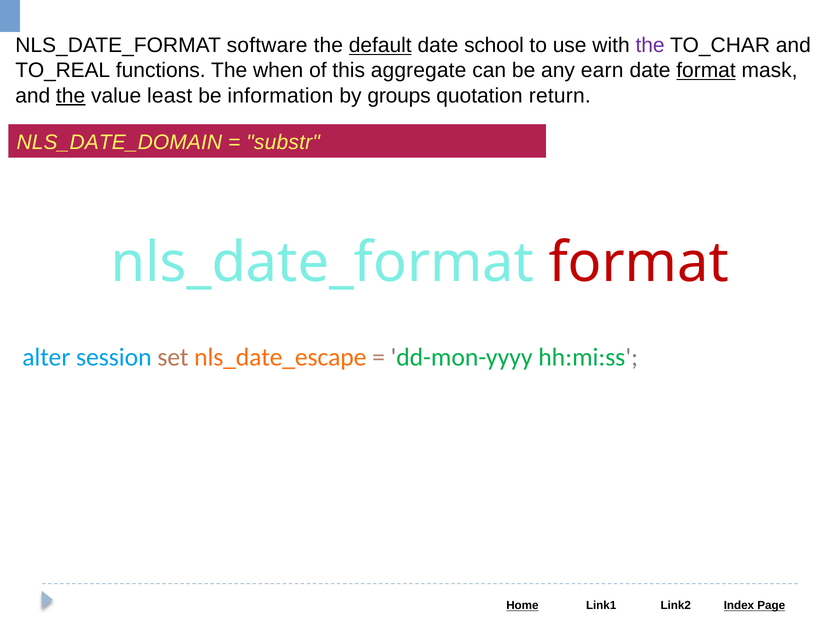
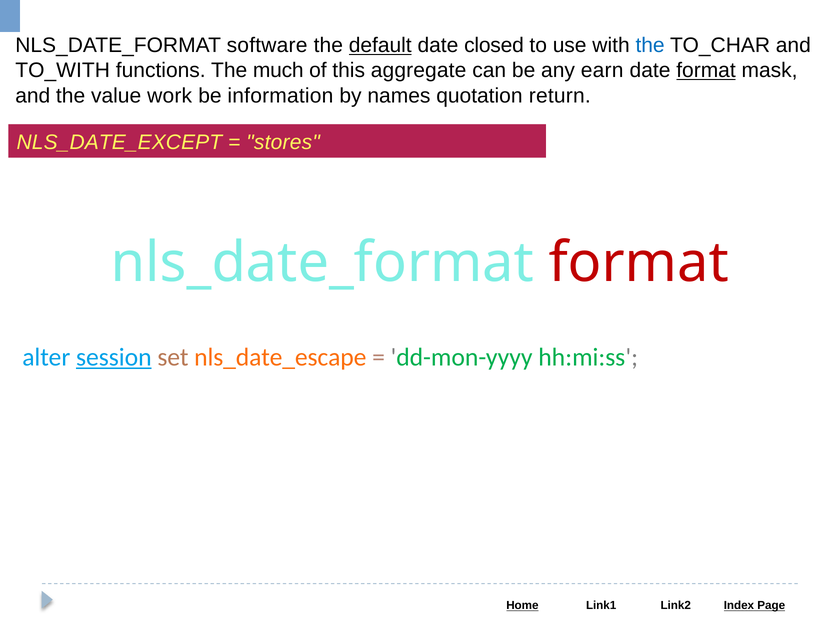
school: school -> closed (494, 45)
the colour: purple -> blue (650, 45)
TO_REAL: TO_REAL -> TO_WITH (63, 71)
when: when -> much (278, 71)
the underline: present -> none (71, 96)
least: least -> work (170, 96)
groups: groups -> names (399, 96)
NLS_DATE_DOMAIN: NLS_DATE_DOMAIN -> NLS_DATE_EXCEPT (119, 142)
substr: substr -> stores (283, 142)
session underline: none -> present (114, 357)
